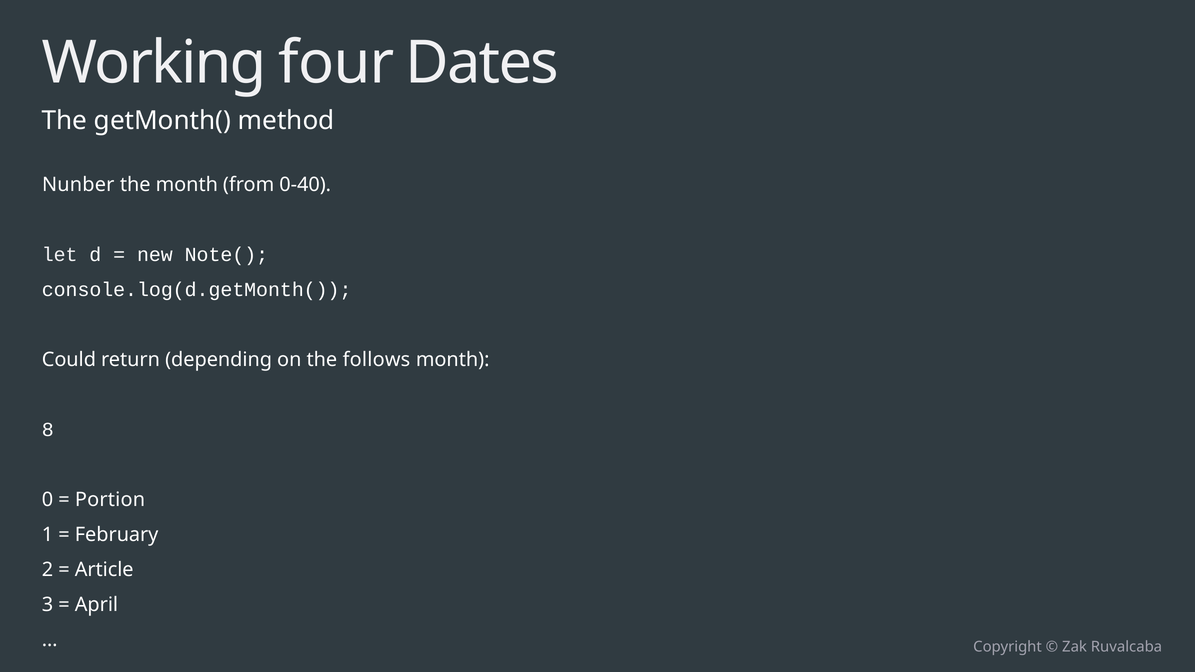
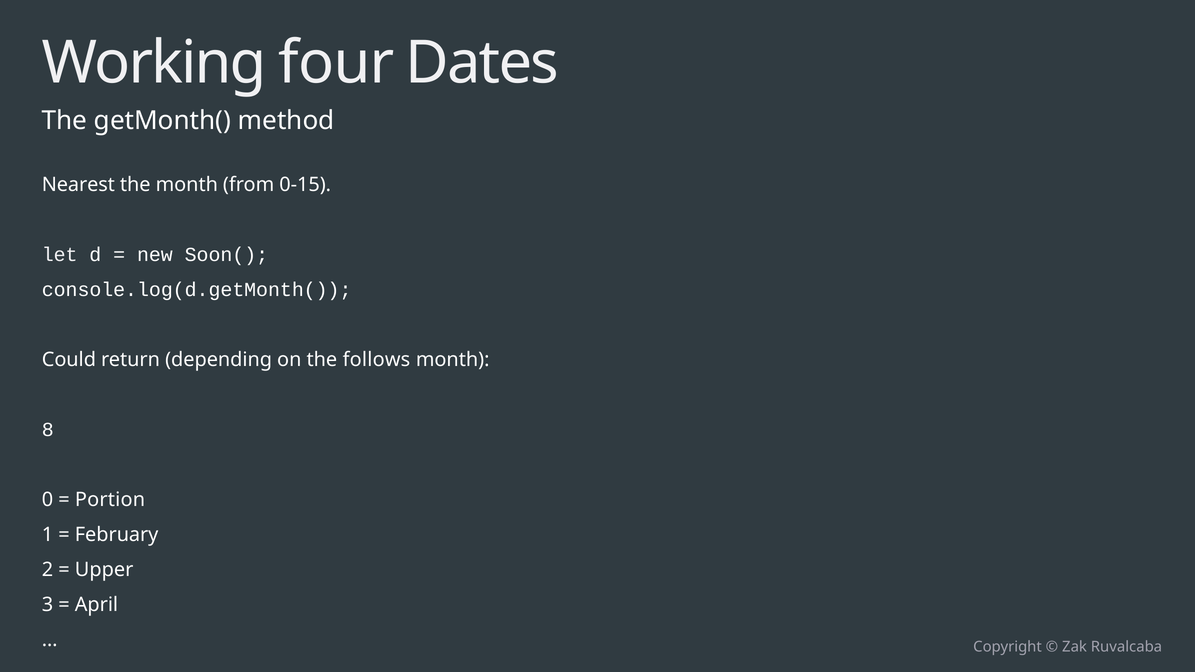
Nunber: Nunber -> Nearest (78, 185)
0-40: 0-40 -> 0-15 (305, 185)
Note(: Note( -> Soon( (226, 255)
Article: Article -> Upper (104, 570)
